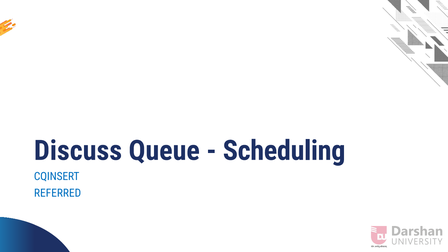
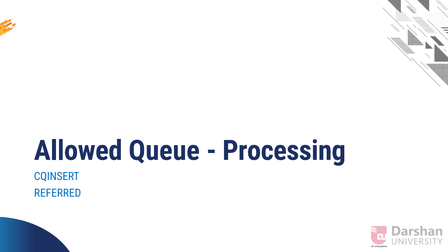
Discuss: Discuss -> Allowed (78, 151)
Scheduling: Scheduling -> Processing (284, 151)
